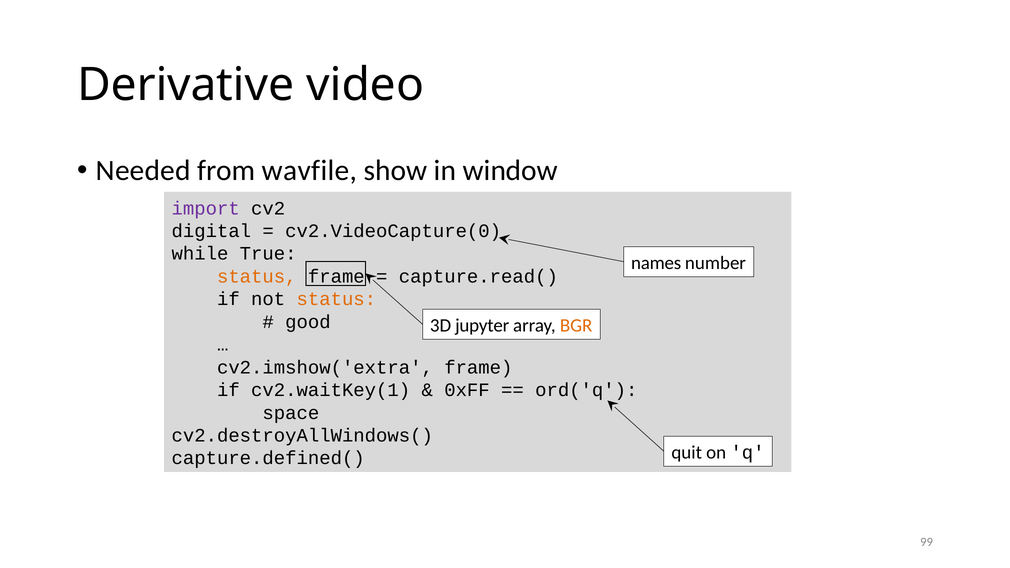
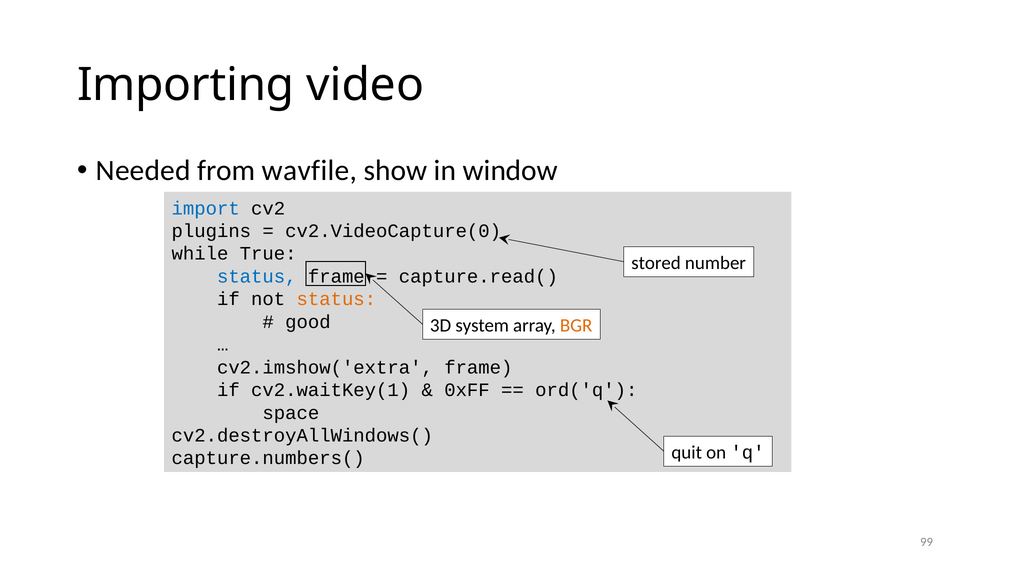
Derivative: Derivative -> Importing (186, 85)
import colour: purple -> blue (206, 208)
digital: digital -> plugins (211, 231)
names: names -> stored (656, 263)
status colour: orange -> blue (257, 276)
jupyter: jupyter -> system (482, 326)
capture.defined(: capture.defined( -> capture.numbers( (268, 458)
